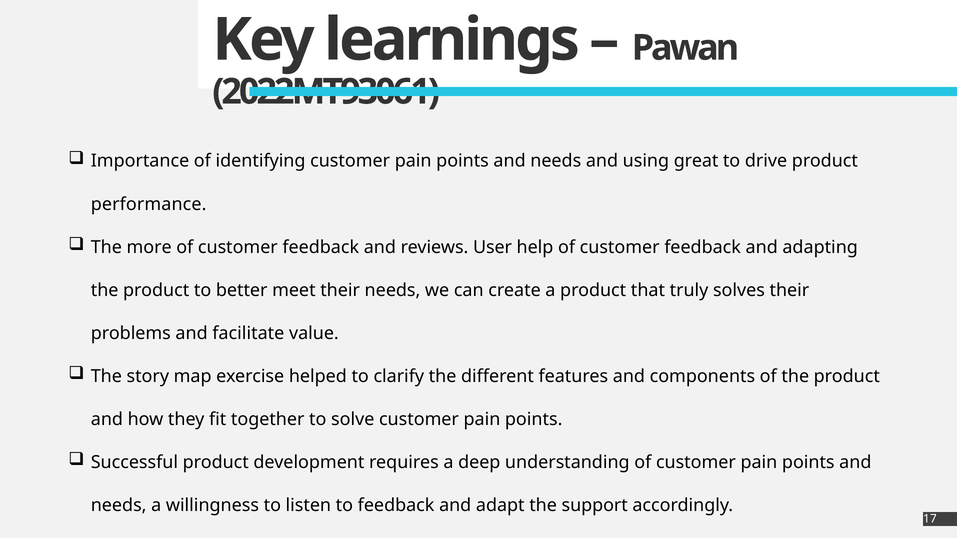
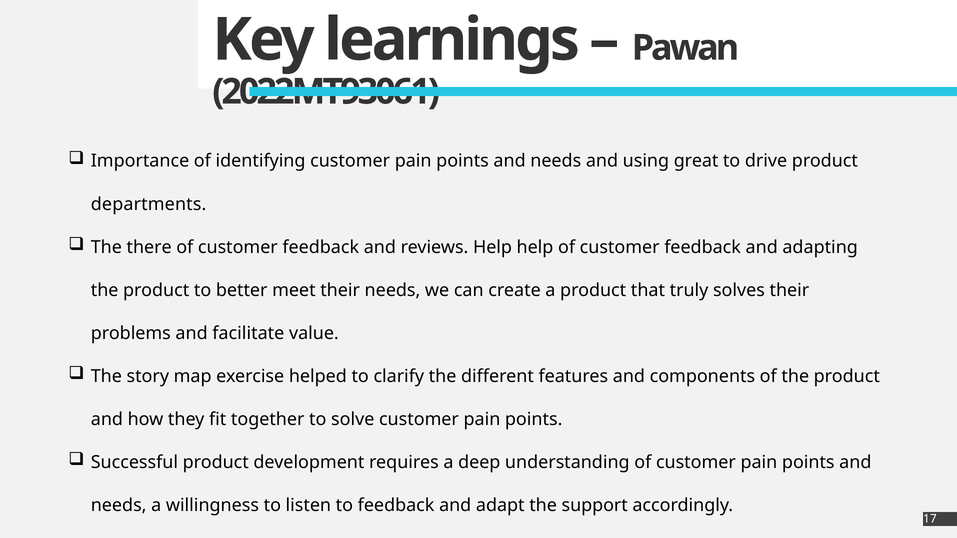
performance: performance -> departments (149, 204)
more: more -> there (149, 247)
reviews User: User -> Help (493, 247)
